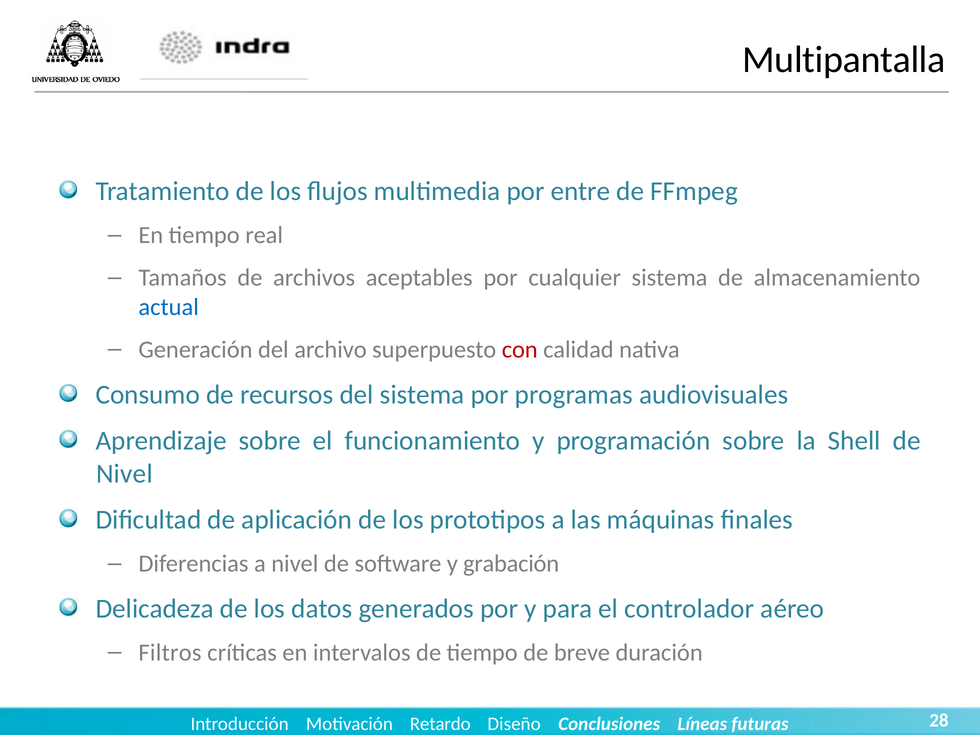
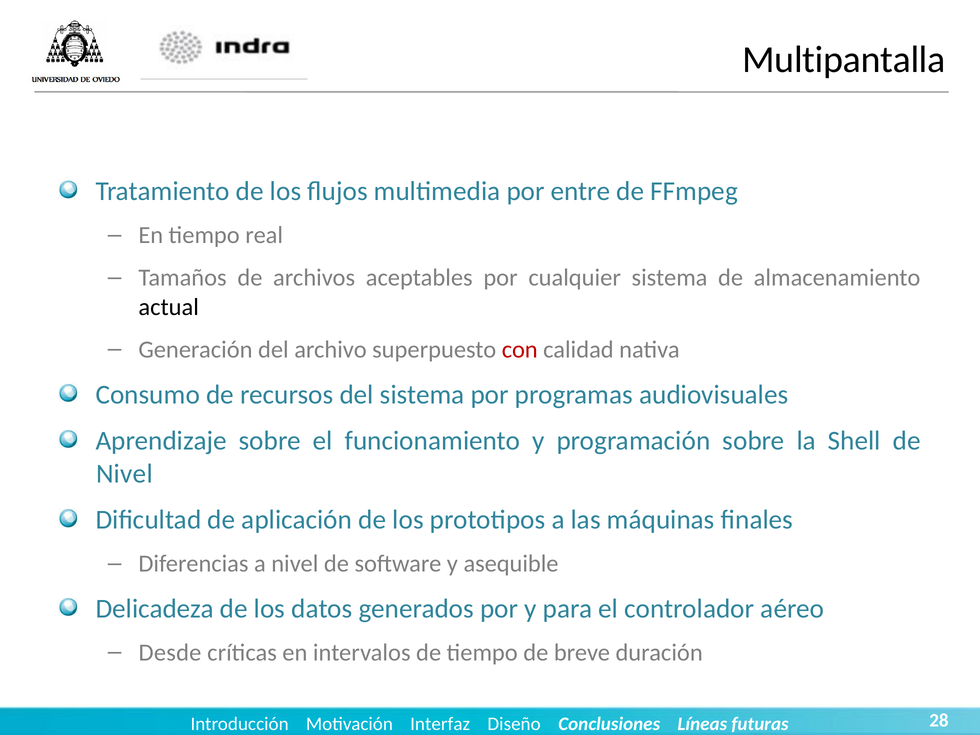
actual colour: blue -> black (169, 307)
grabación: grabación -> asequible (511, 564)
Filtros: Filtros -> Desde (170, 653)
Retardo: Retardo -> Interfaz (440, 724)
